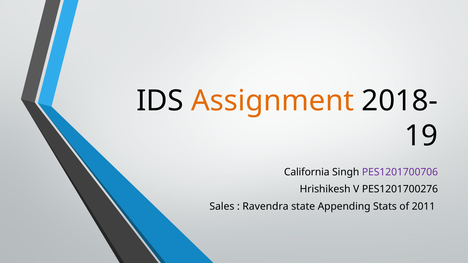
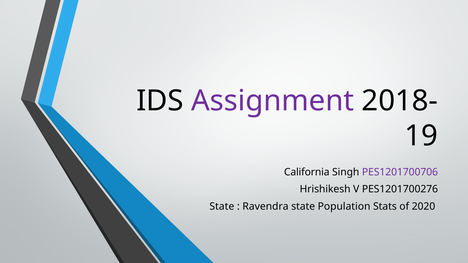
Assignment colour: orange -> purple (273, 101)
Sales: Sales -> State (222, 207)
Appending: Appending -> Population (344, 207)
2011: 2011 -> 2020 (424, 207)
